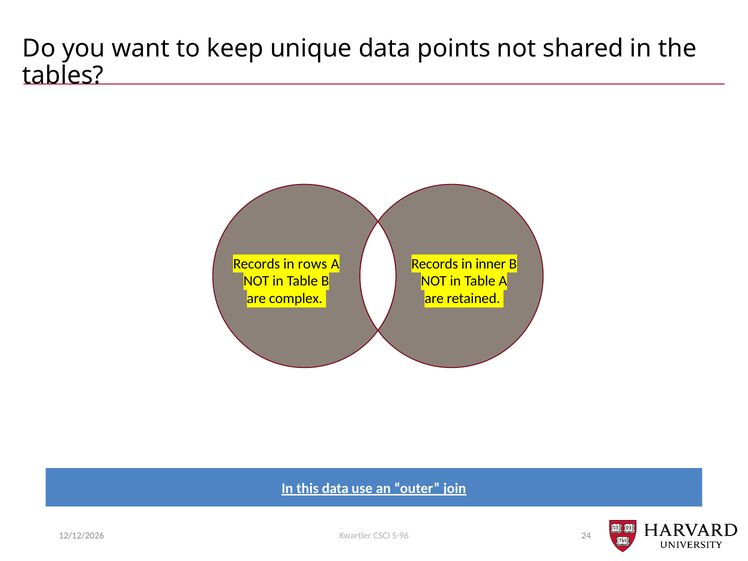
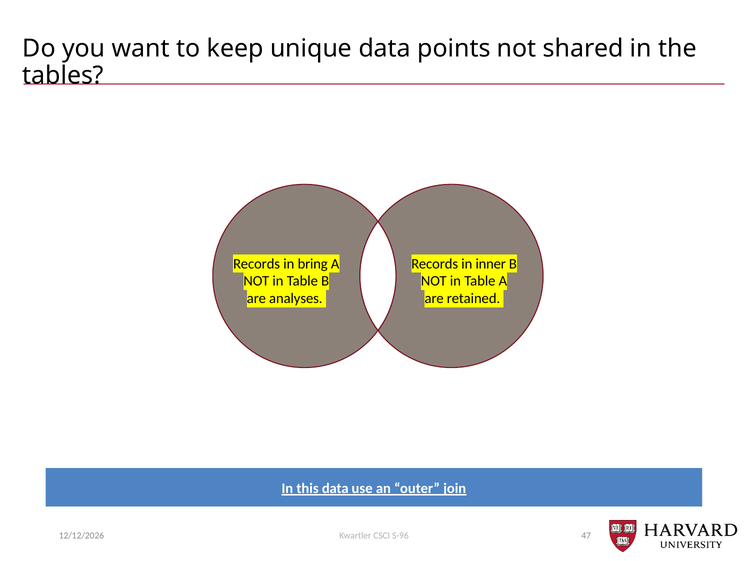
rows: rows -> bring (313, 264)
complex: complex -> analyses (296, 299)
24: 24 -> 47 (586, 535)
